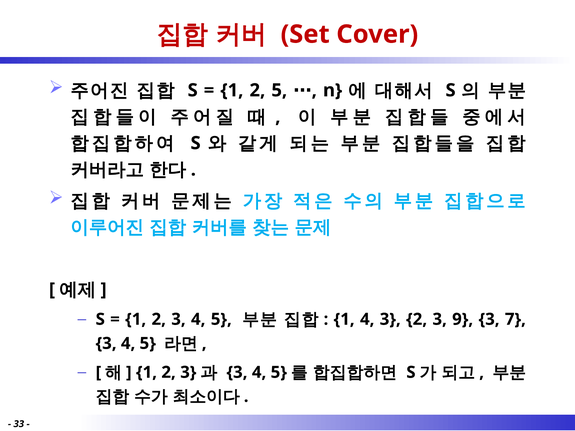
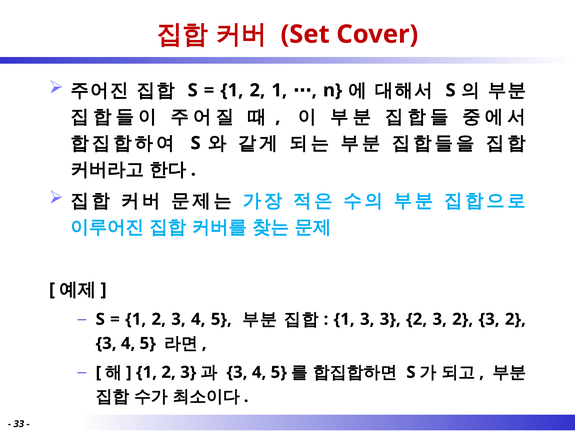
2 5: 5 -> 1 (279, 90)
1 4: 4 -> 3 (367, 319)
9: 9 -> 2 (463, 319)
7: 7 -> 2 (515, 319)
